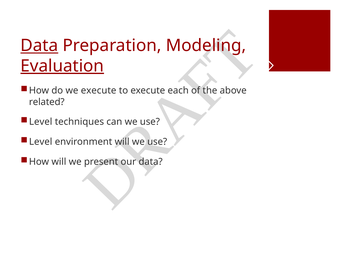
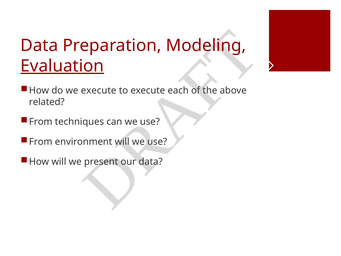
Data underline: present -> none (39, 46)
Level: Level -> From (41, 122)
Level: Level -> From (41, 142)
